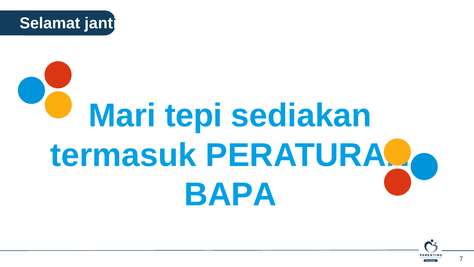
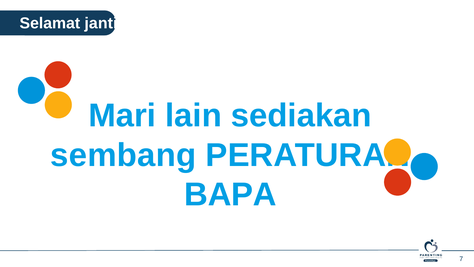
tepi: tepi -> lain (193, 115)
termasuk: termasuk -> sembang (123, 155)
